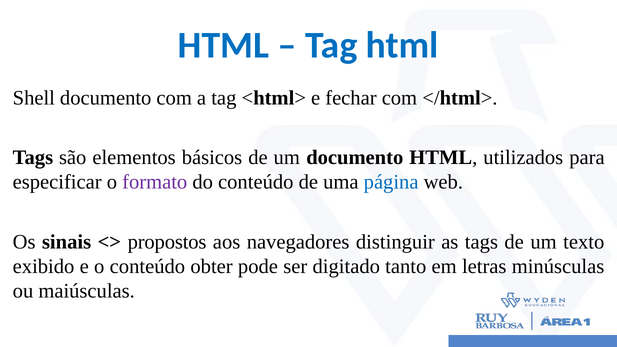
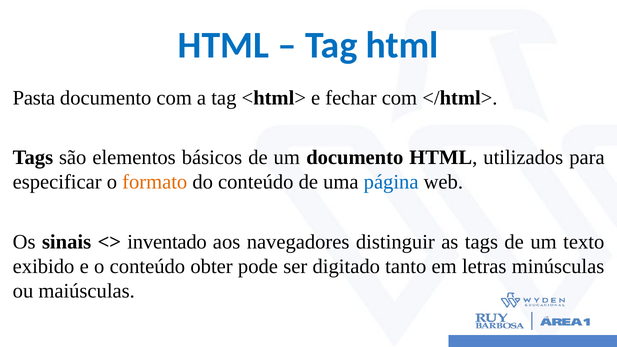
Shell: Shell -> Pasta (34, 98)
formato colour: purple -> orange (155, 182)
propostos: propostos -> inventado (167, 242)
